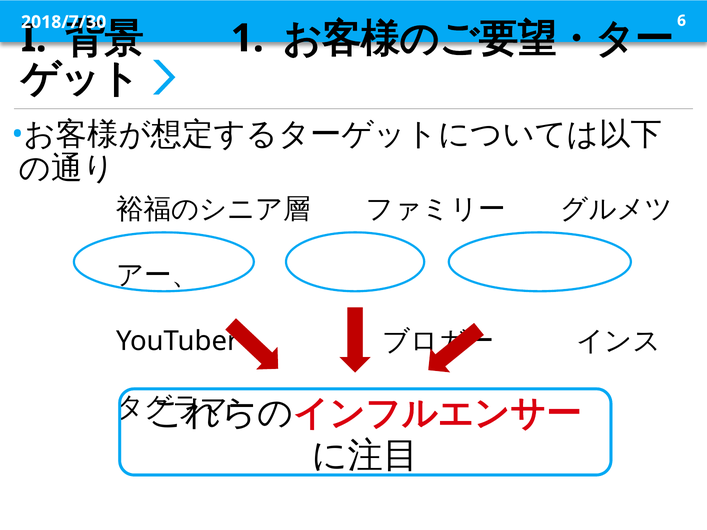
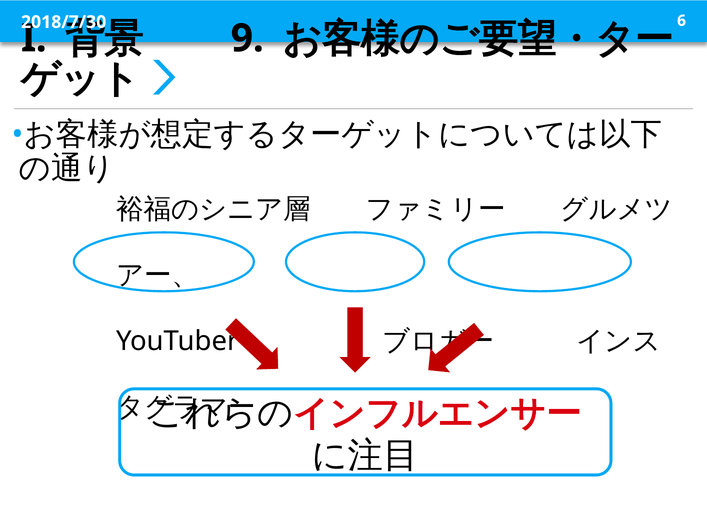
1: 1 -> 9 (247, 38)
